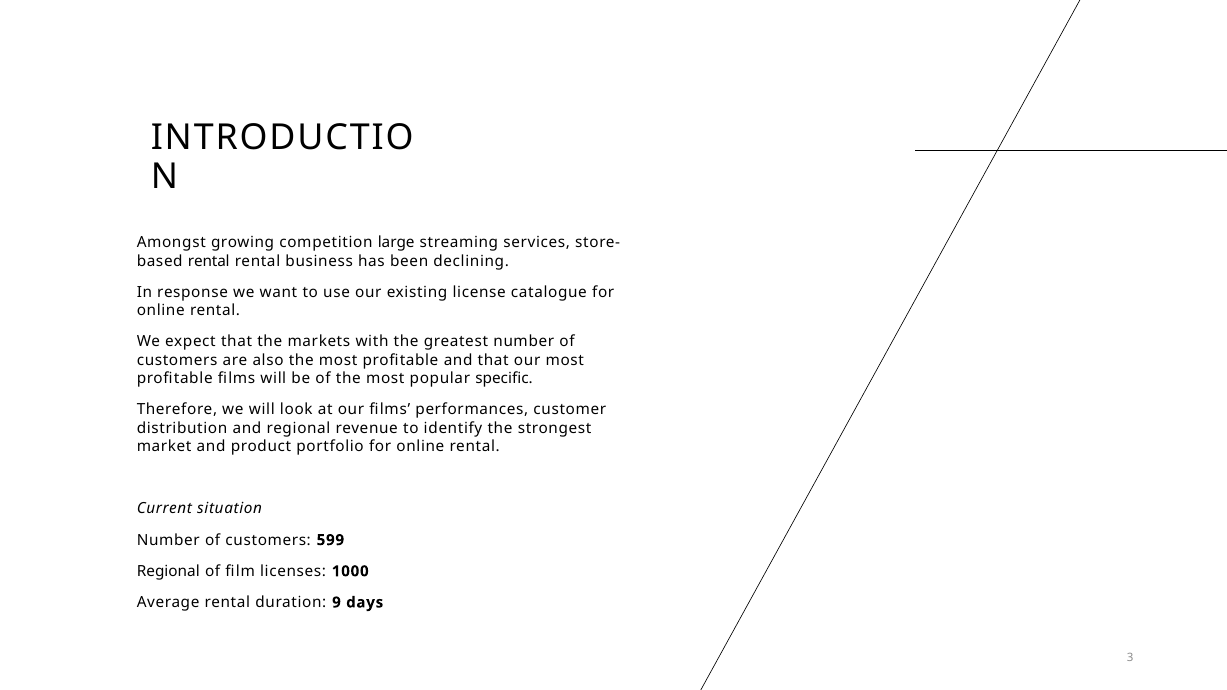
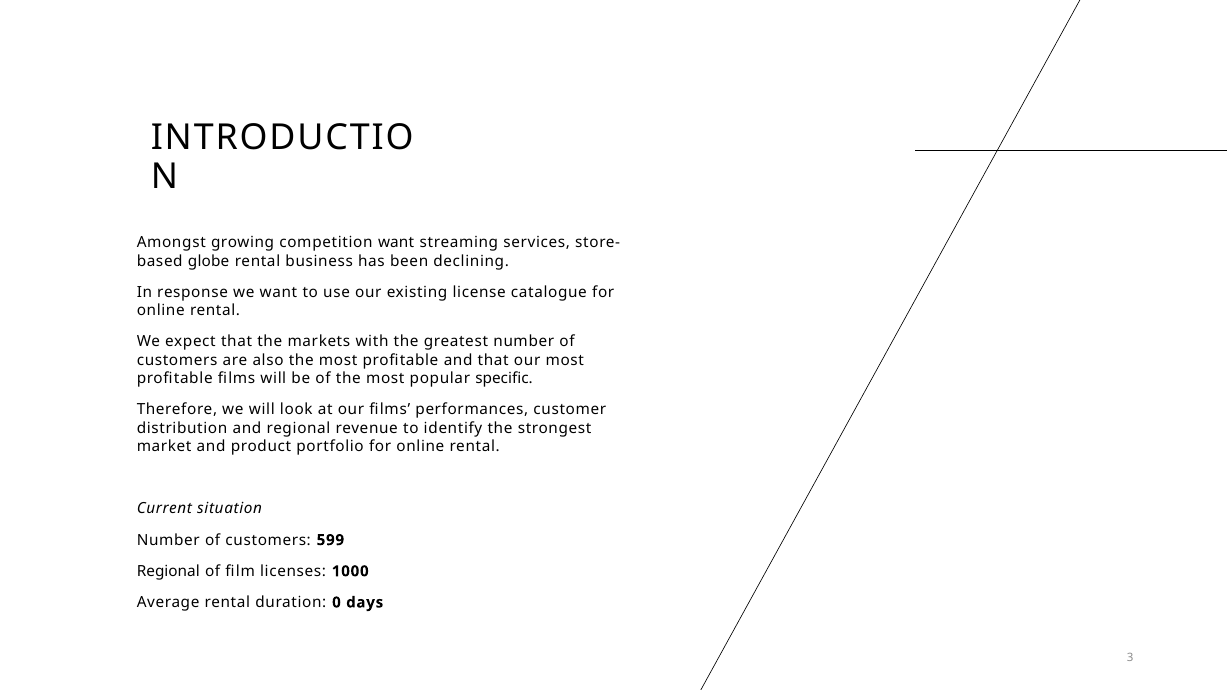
competition large: large -> want (396, 243)
rental: rental -> globe (209, 261)
9: 9 -> 0 (336, 603)
